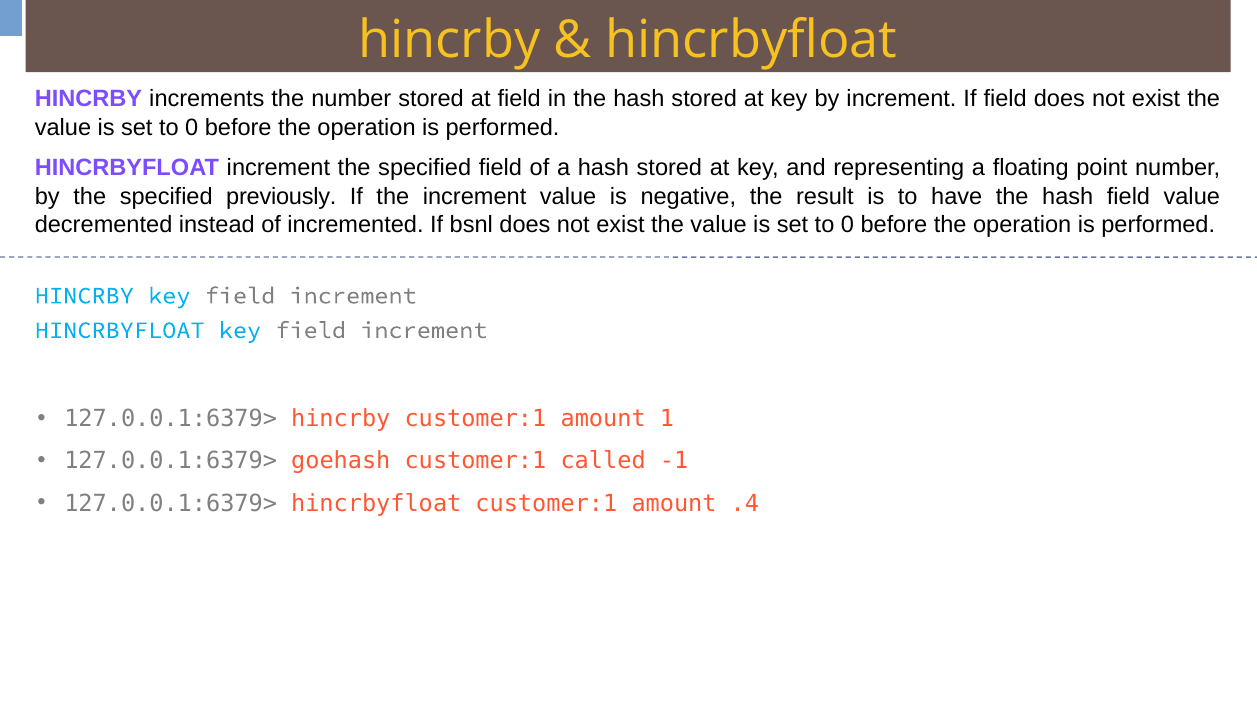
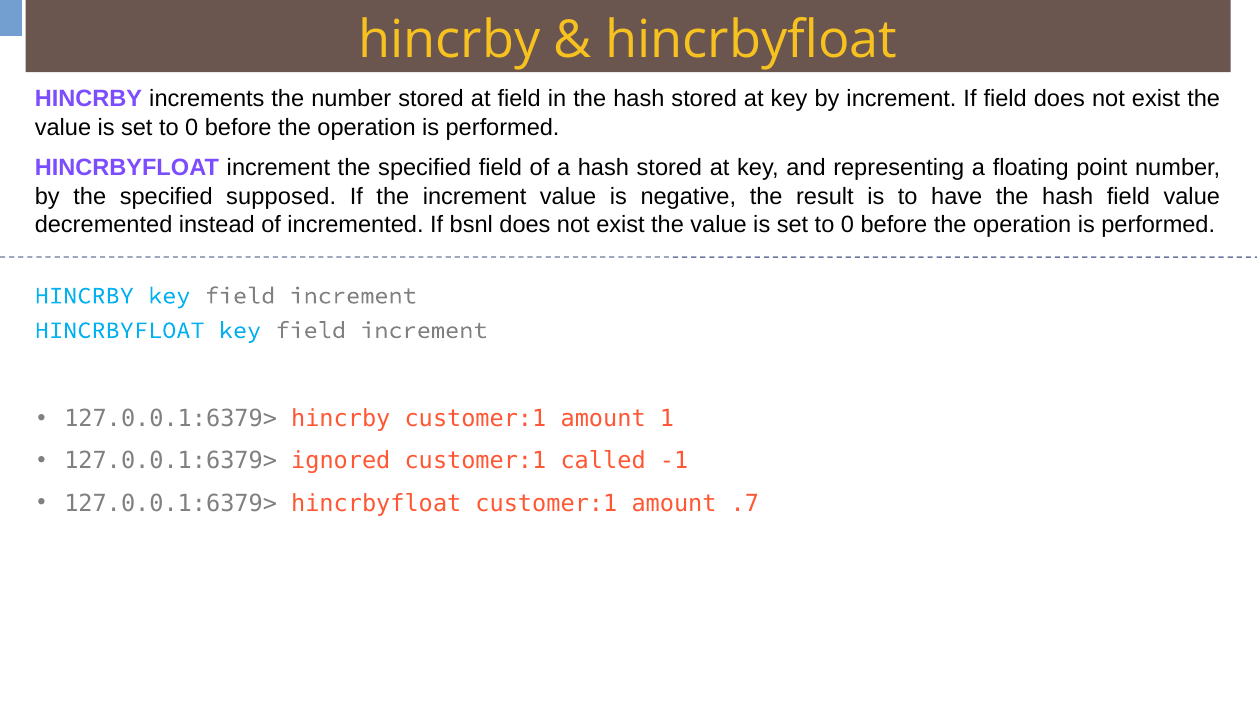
previously: previously -> supposed (281, 196)
goehash: goehash -> ignored (341, 461)
.4: .4 -> .7 (745, 503)
